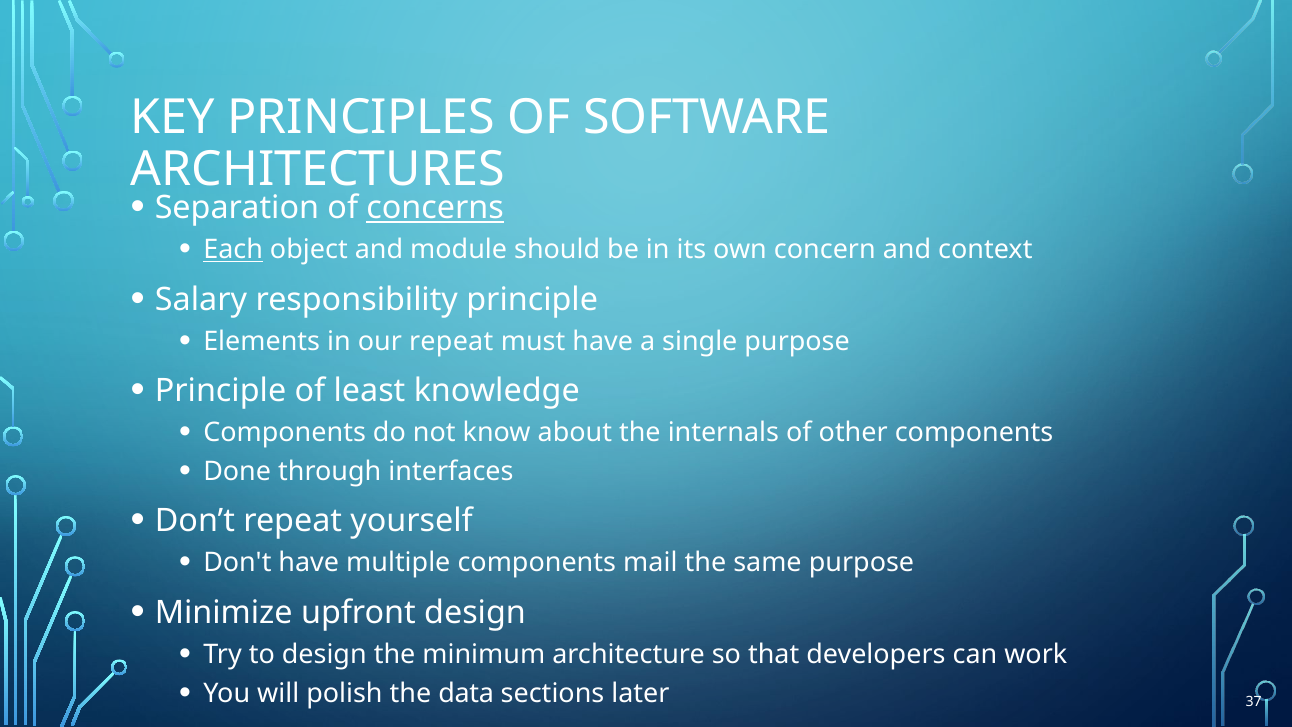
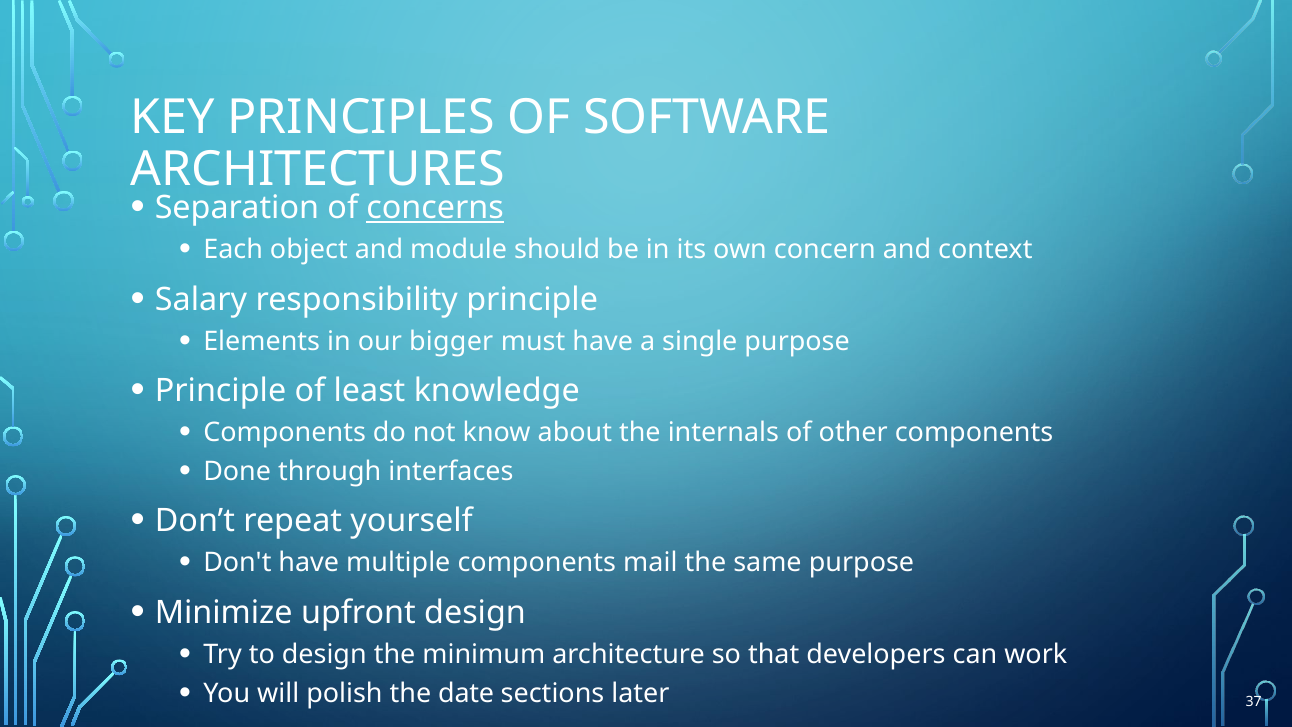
Each underline: present -> none (233, 250)
our repeat: repeat -> bigger (451, 341)
data: data -> date (466, 693)
